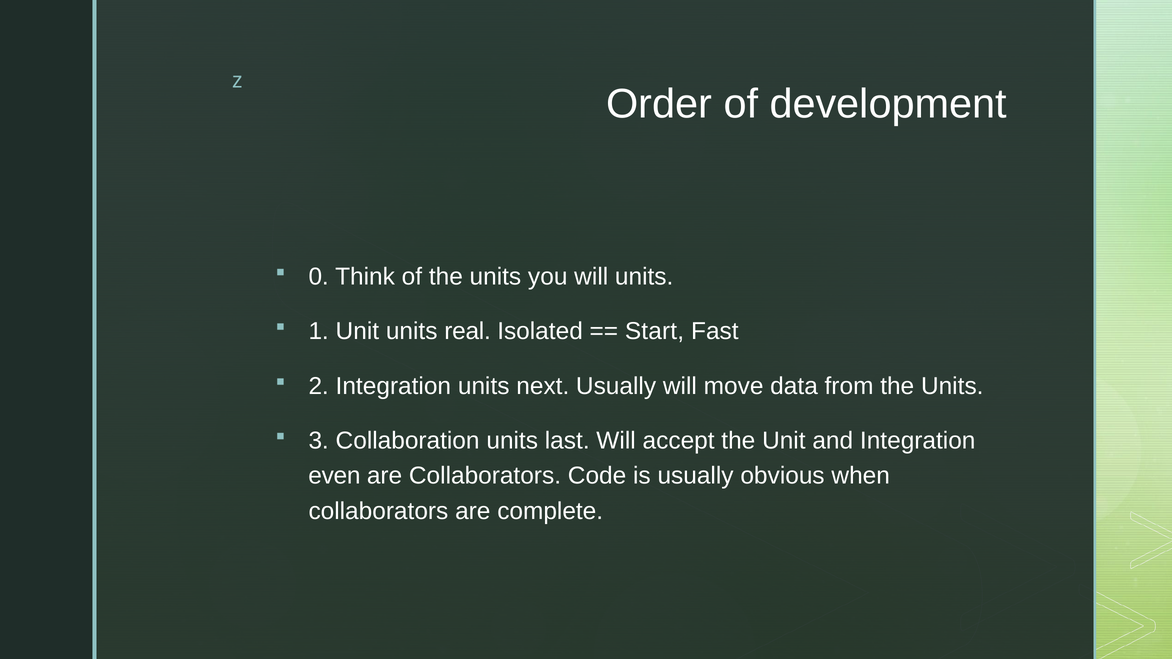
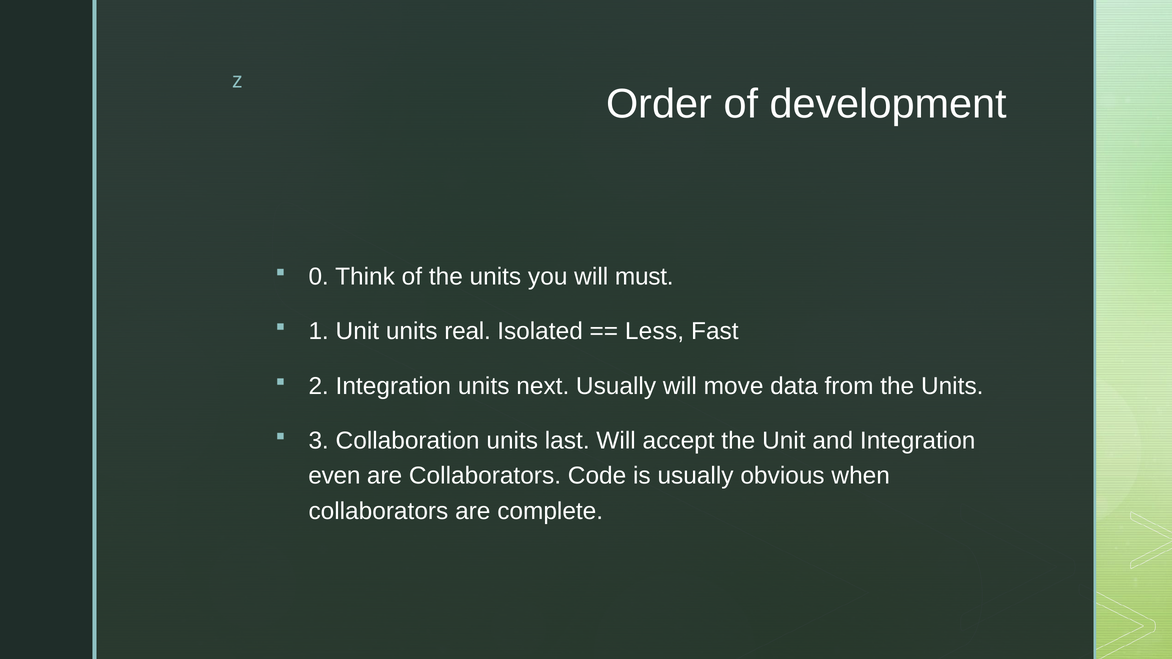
will units: units -> must (644, 277)
Start: Start -> Less (654, 331)
